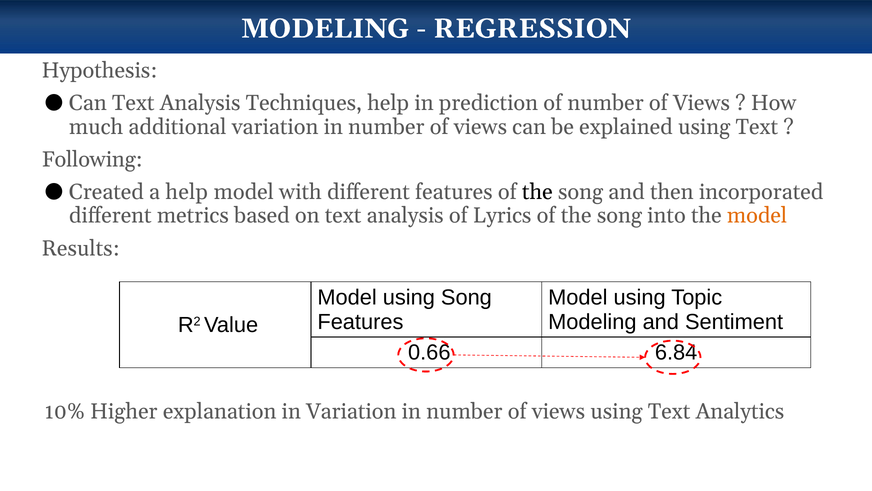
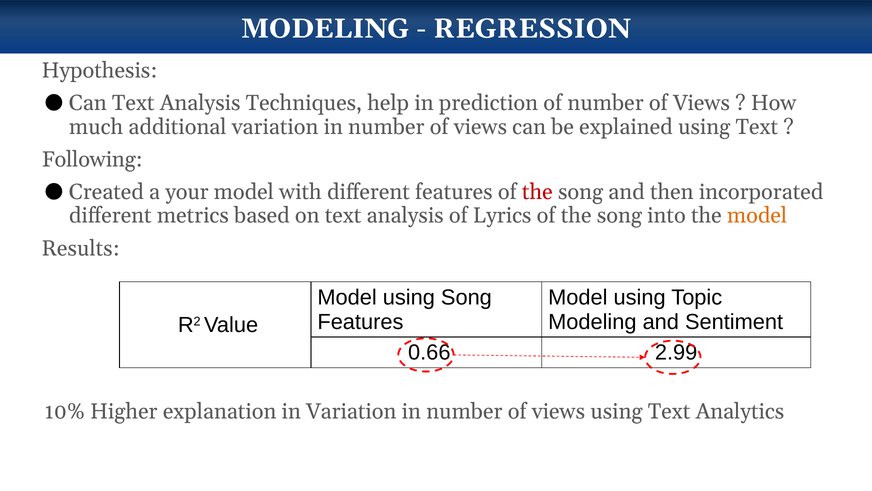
a help: help -> your (187, 192)
the colour: black -> red (537, 192)
6.84: 6.84 -> 2.99 (676, 352)
